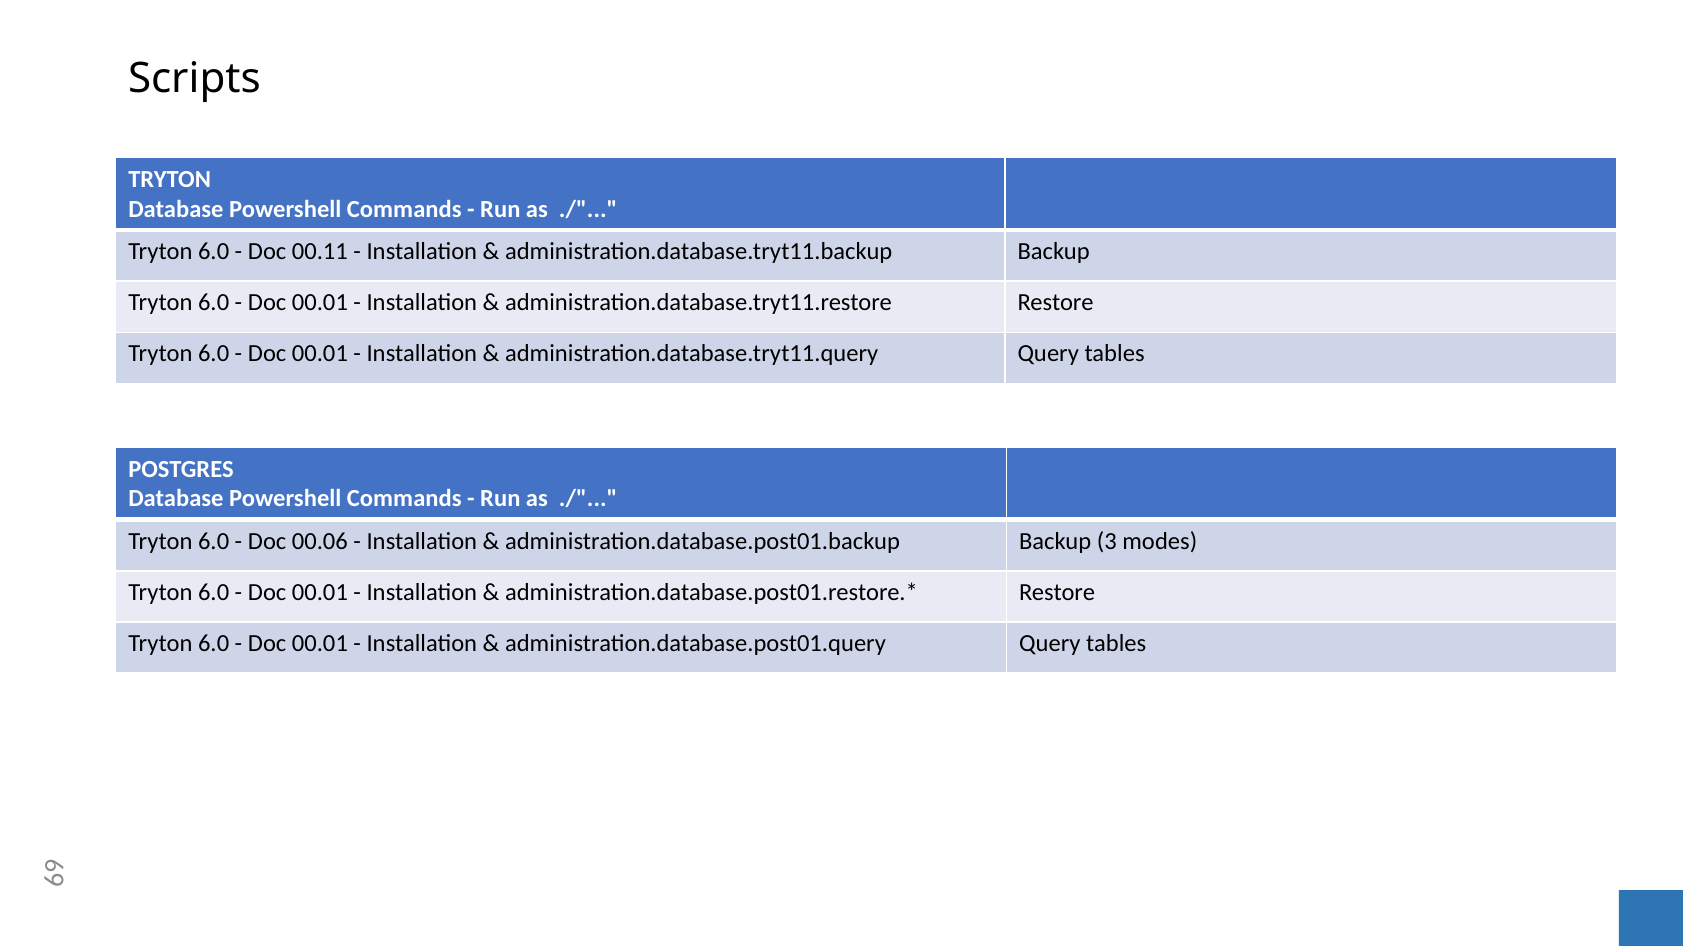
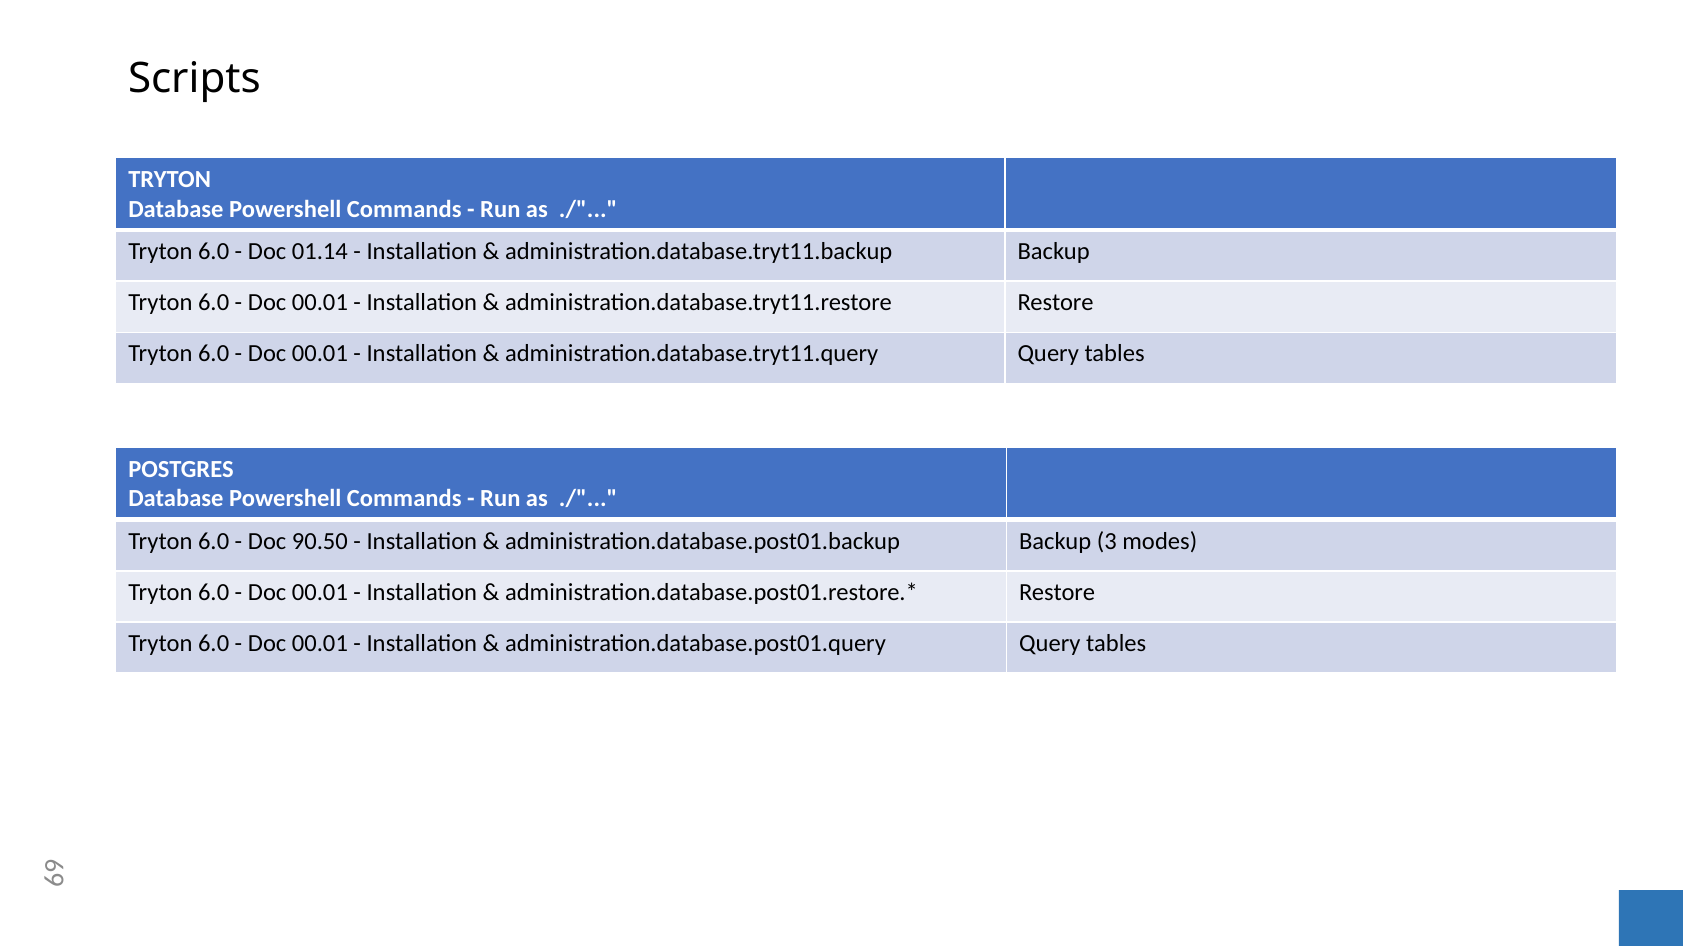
00.11: 00.11 -> 01.14 (320, 252)
00.06: 00.06 -> 90.50 (320, 542)
